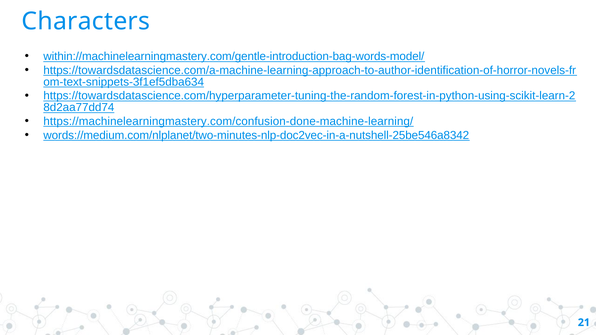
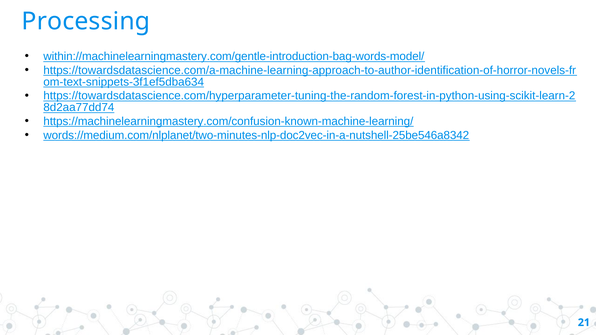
Characters: Characters -> Processing (86, 21)
https://machinelearningmastery.com/confusion-done-machine-learning/: https://machinelearningmastery.com/confusion-done-machine-learning/ -> https://machinelearningmastery.com/confusion-known-machine-learning/ (228, 121)
